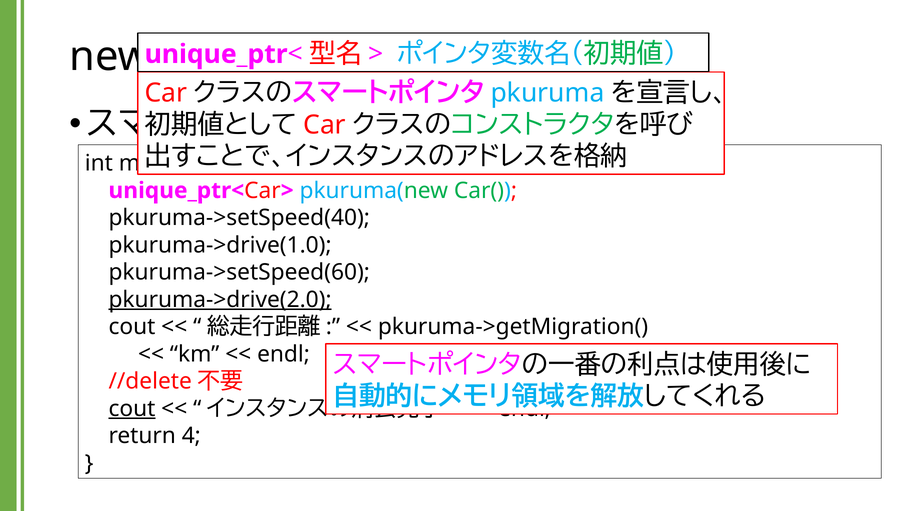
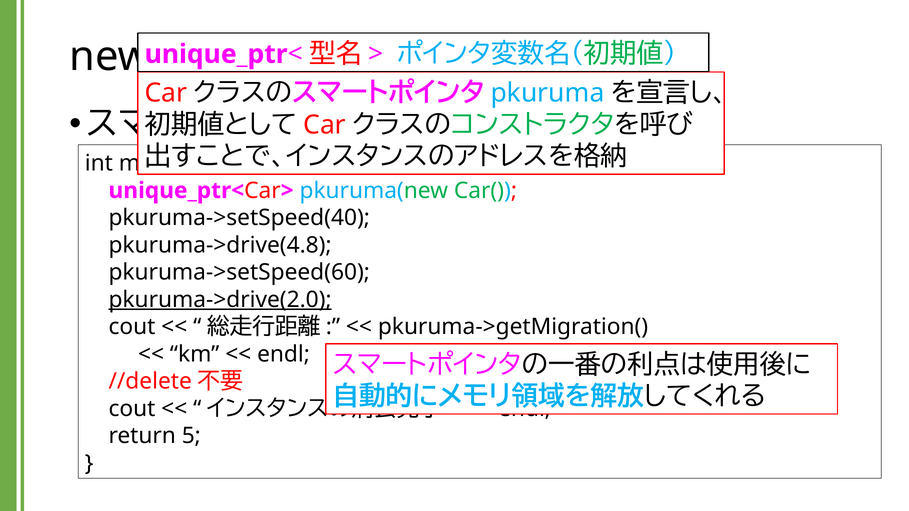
pkuruma->drive(1.0: pkuruma->drive(1.0 -> pkuruma->drive(4.8 (220, 245)
cout underline: present -> none (132, 409)
4: 4 -> 5 (191, 436)
